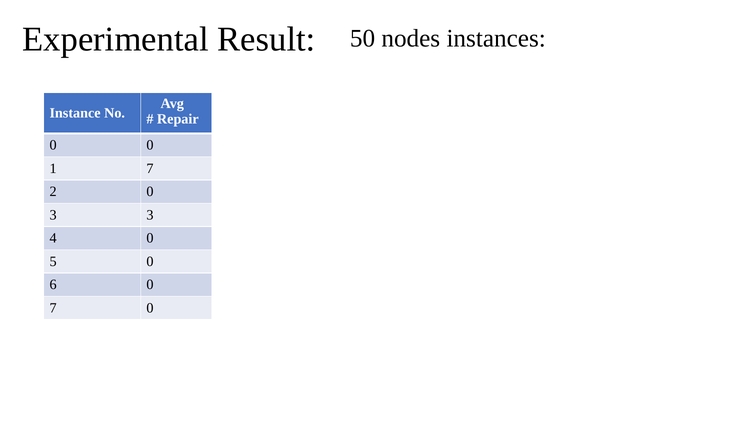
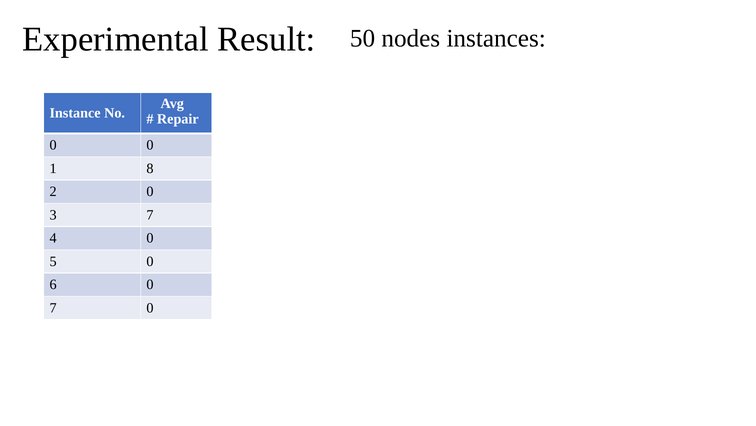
1 7: 7 -> 8 (150, 168)
3 3: 3 -> 7 (150, 215)
